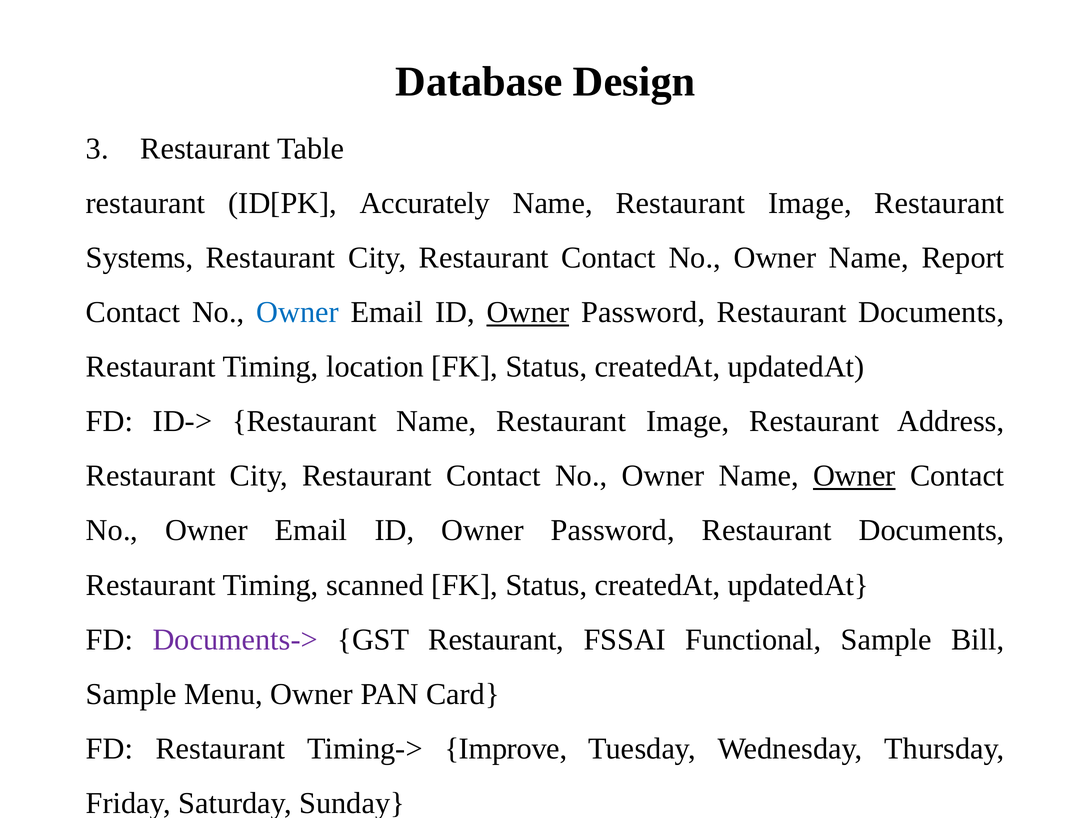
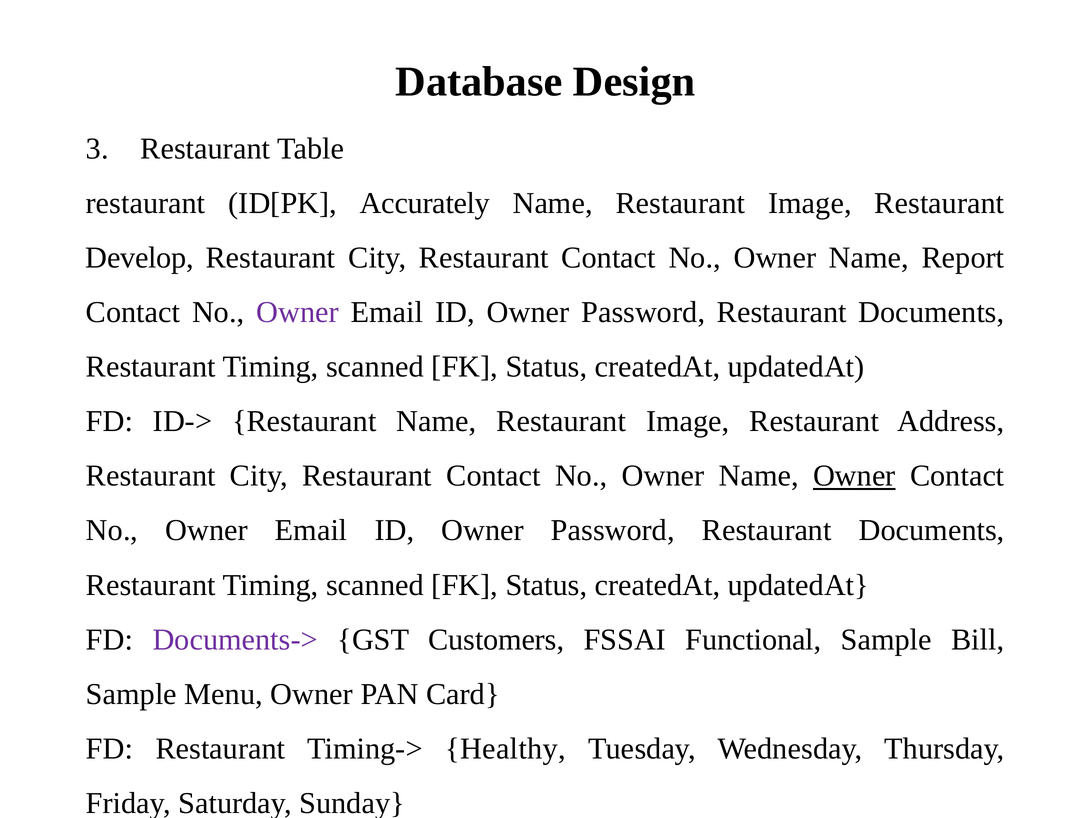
Systems: Systems -> Develop (140, 258)
Owner colour: blue -> purple (298, 312)
Owner underline: present -> none (528, 312)
location: location -> scanned (375, 367)
GST Restaurant: Restaurant -> Customers (496, 640)
Improve: Improve -> Healthy (506, 749)
